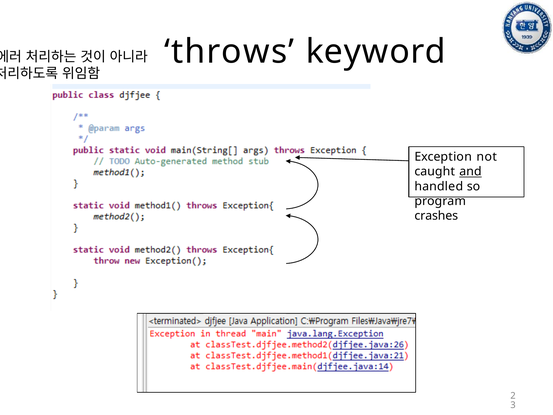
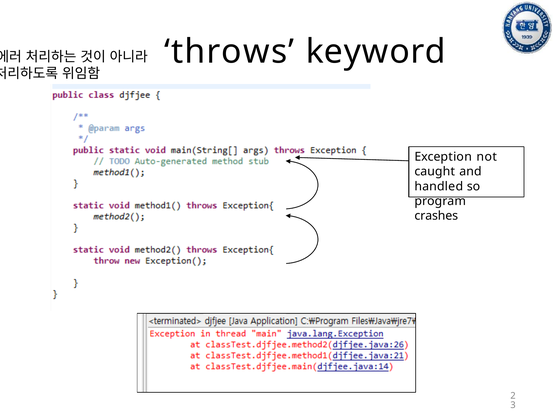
and underline: present -> none (470, 171)
